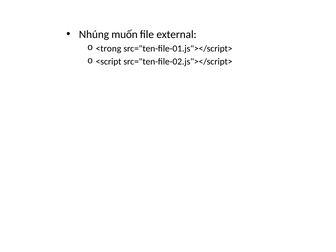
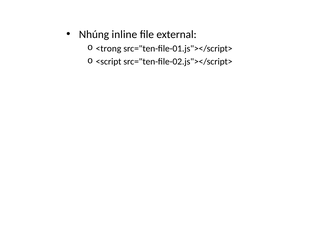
muốn: muốn -> inline (124, 34)
